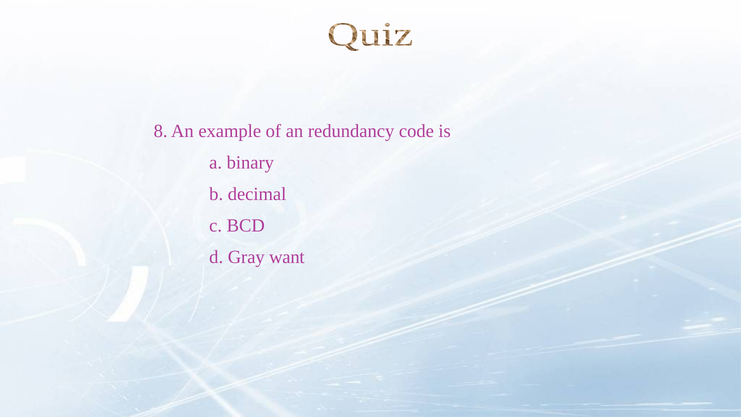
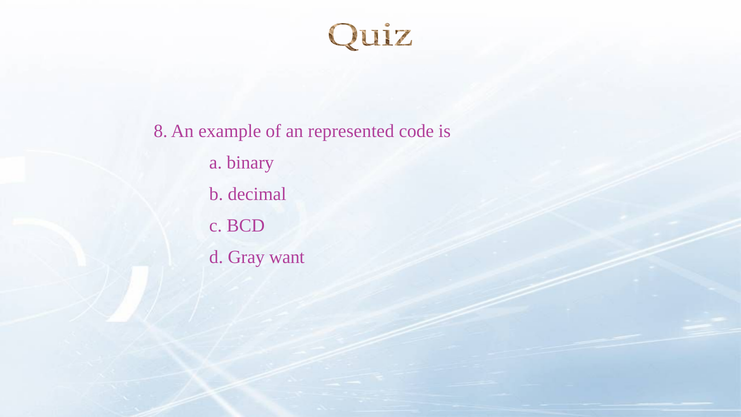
redundancy: redundancy -> represented (351, 131)
